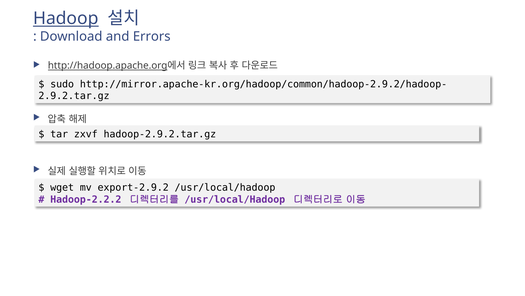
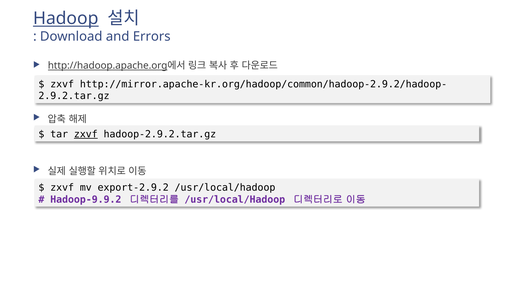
sudo: sudo -> zxvf (62, 84)
zxvf underline: none -> present (86, 134)
wget: wget -> zxvf (62, 187)
Hadoop-2.2.2: Hadoop-2.2.2 -> Hadoop-9.9.2 (86, 199)
